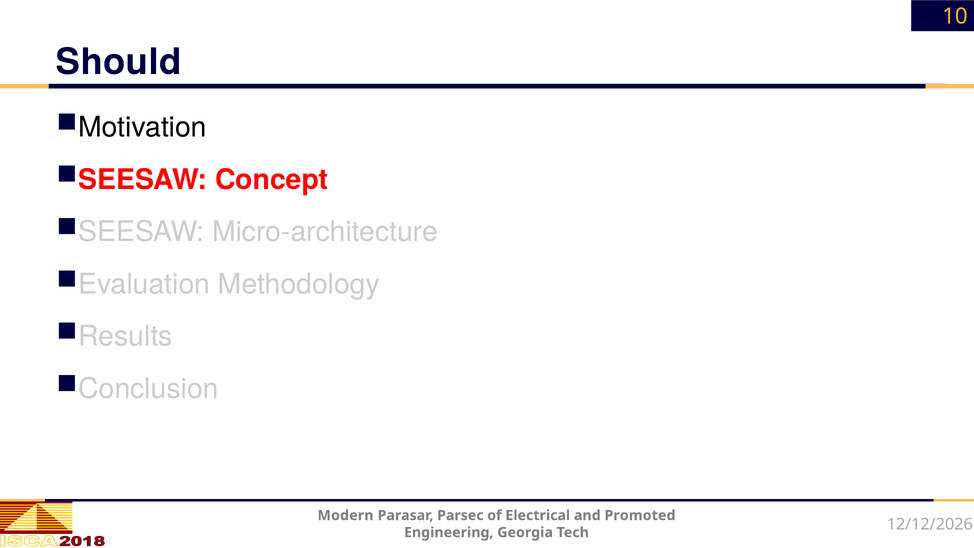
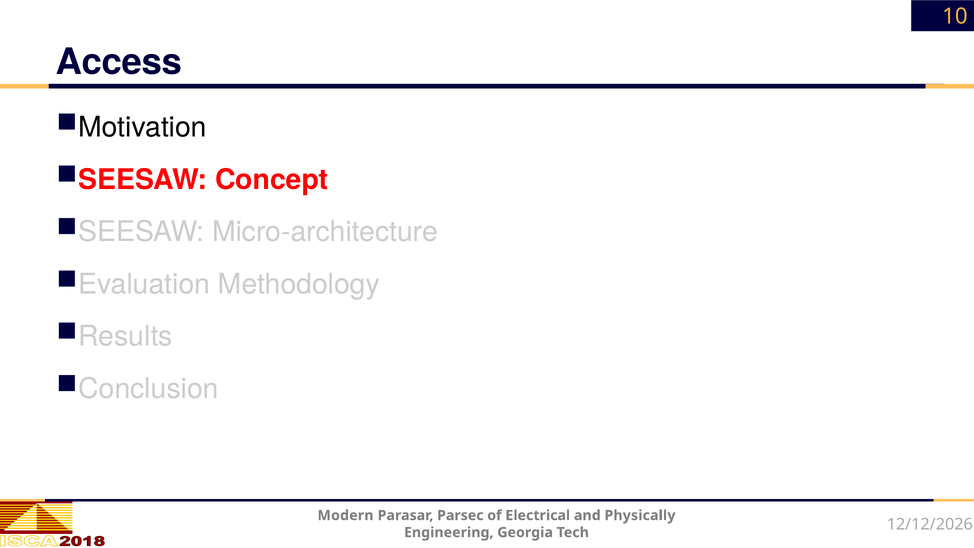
Should: Should -> Access (119, 62)
Promoted: Promoted -> Physically (640, 515)
